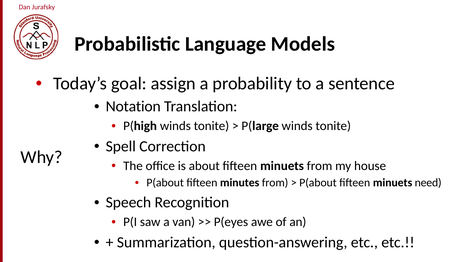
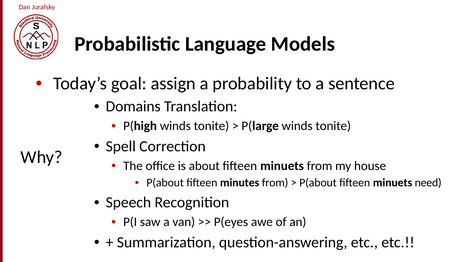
Notation: Notation -> Domains (133, 107)
